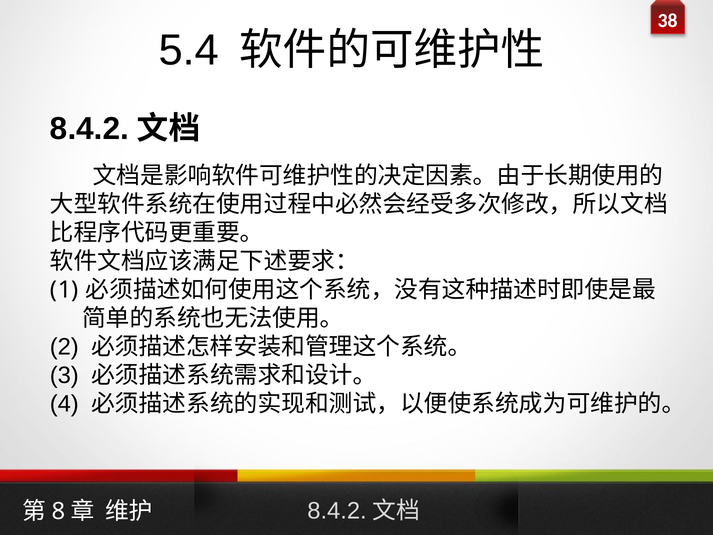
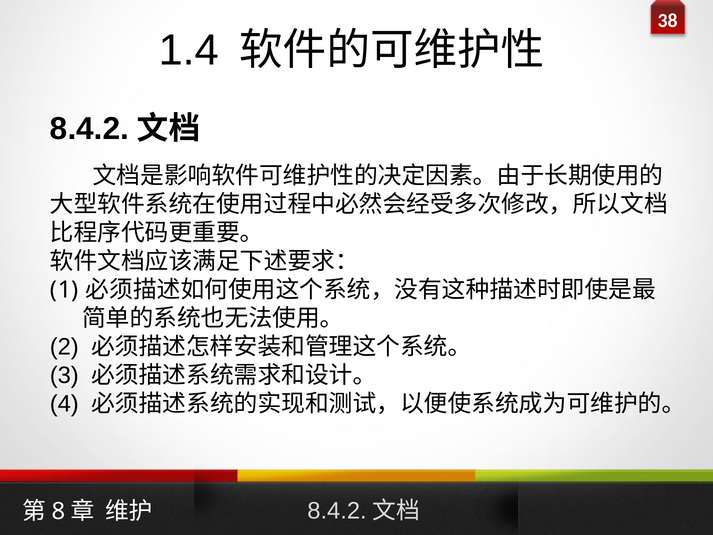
5.4: 5.4 -> 1.4 (189, 50)
